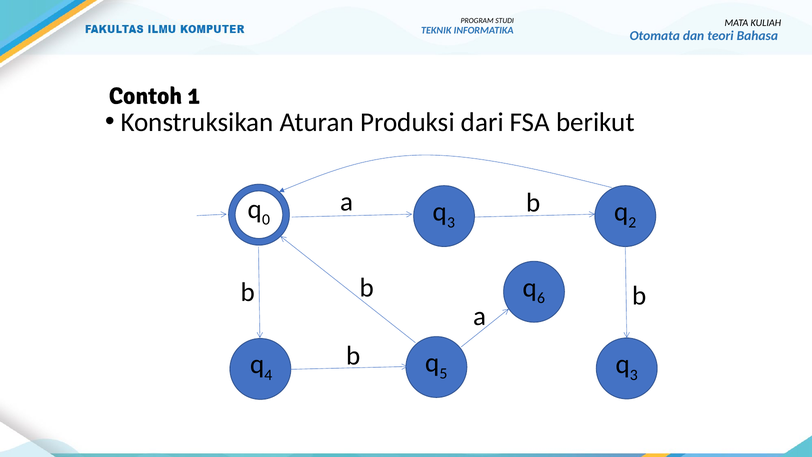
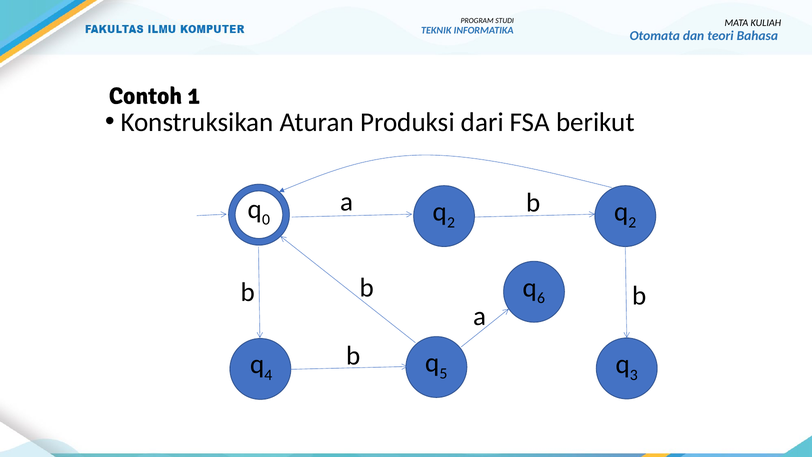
3: 3 -> 2 (451, 222)
